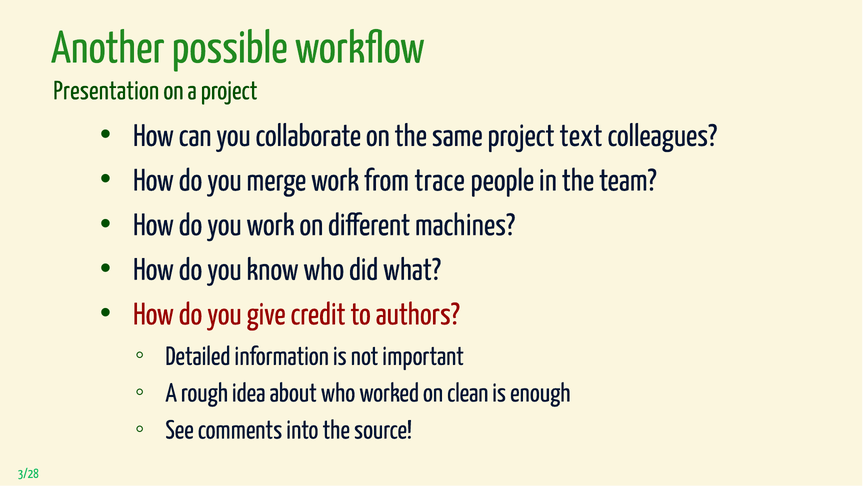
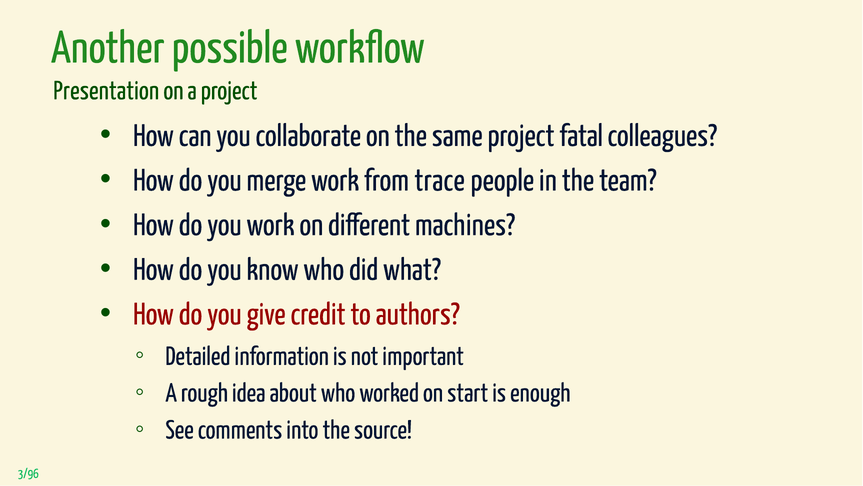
text: text -> fatal (581, 136)
clean: clean -> start (468, 392)
3/28: 3/28 -> 3/96 (28, 473)
